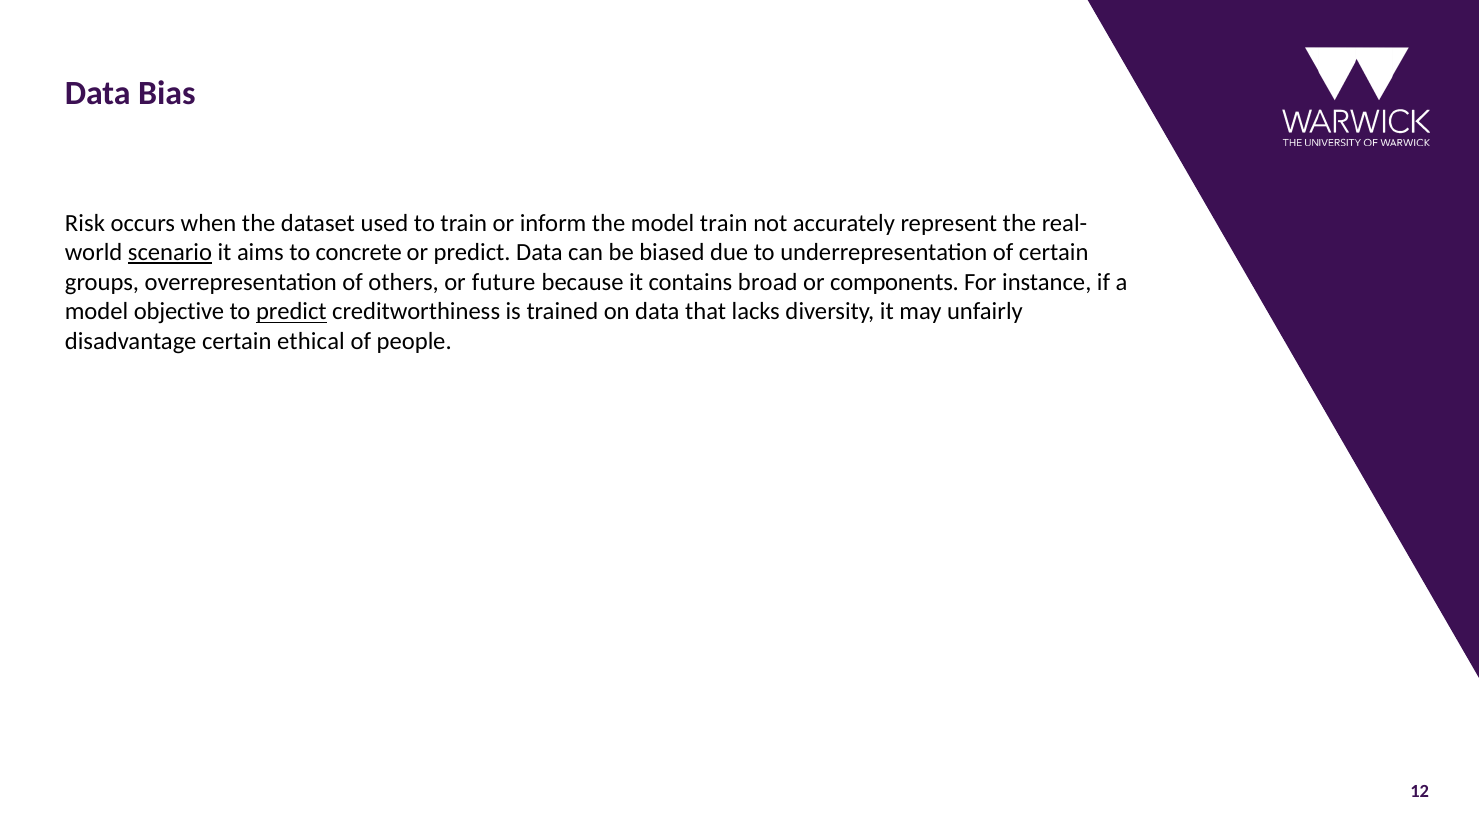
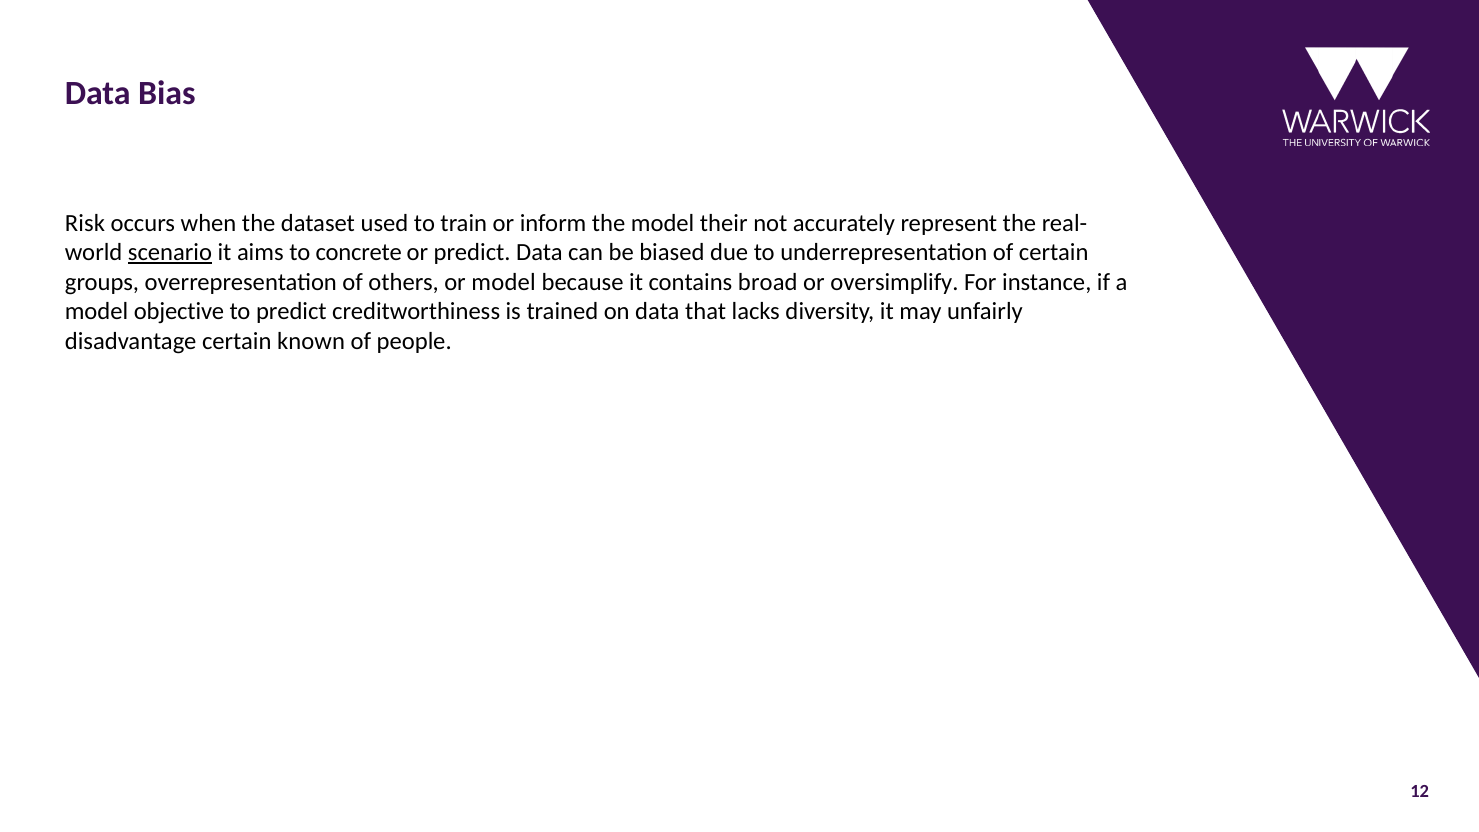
model train: train -> their (724, 223)
or future: future -> model (504, 282)
components: components -> oversimplify (894, 282)
predict underline: present -> none (291, 312)
ethical: ethical -> known (311, 341)
